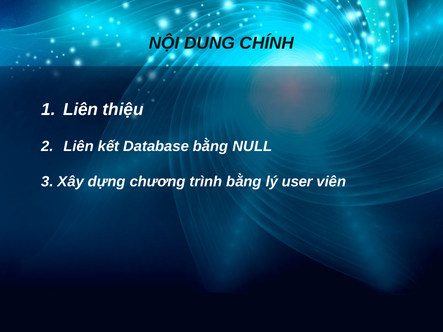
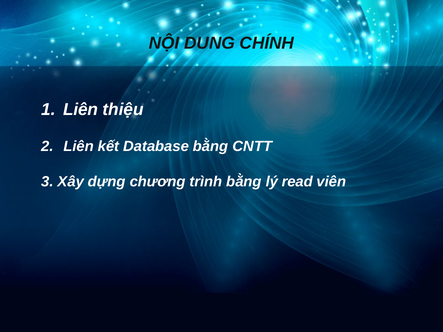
NULL: NULL -> CNTT (252, 146)
user: user -> read (297, 182)
